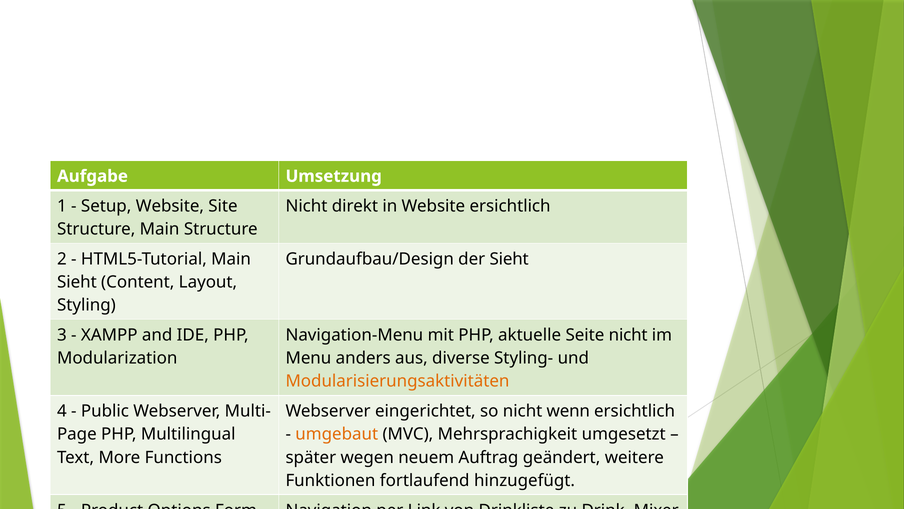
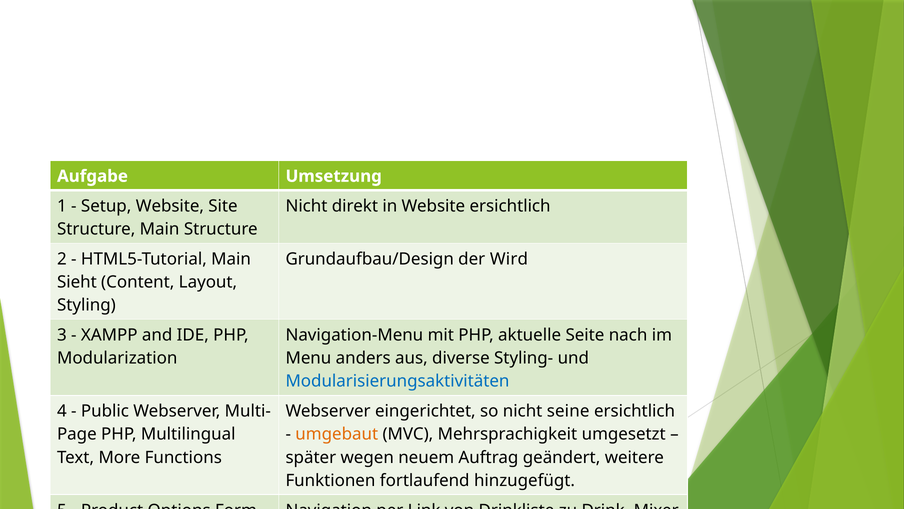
der Sieht: Sieht -> Wird (509, 259)
Seite nicht: nicht -> nach (628, 335)
Modularisierungsaktivitäten colour: orange -> blue (397, 381)
wenn: wenn -> seine (568, 411)
